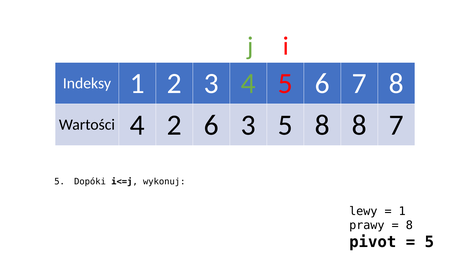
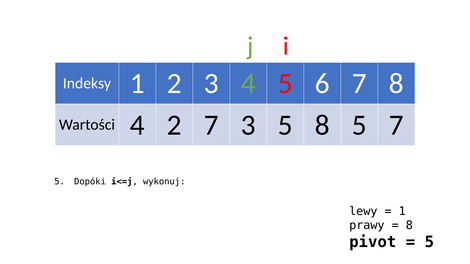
2 6: 6 -> 7 (211, 125)
8 8: 8 -> 5 (359, 125)
